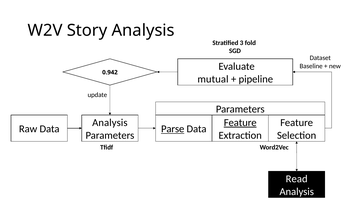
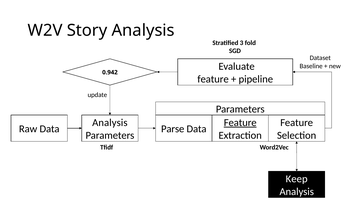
mutual: mutual -> feature (213, 79)
Parse underline: present -> none (173, 129)
Read: Read -> Keep (297, 179)
